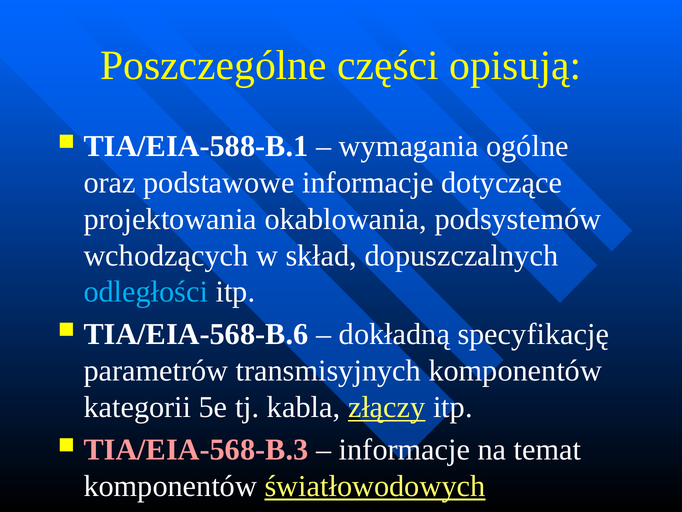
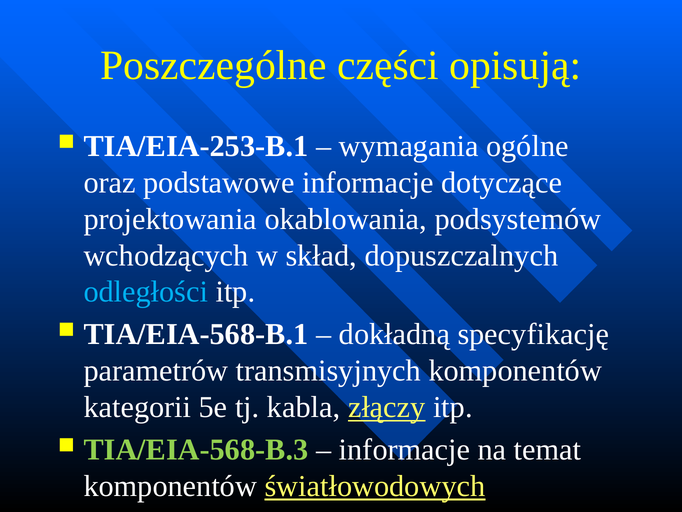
TIA/EIA-588-B.1: TIA/EIA-588-B.1 -> TIA/EIA-253-B.1 (196, 146)
TIA/EIA-568-B.6: TIA/EIA-568-B.6 -> TIA/EIA-568-B.1 (196, 334)
TIA/EIA-568-B.3 colour: pink -> light green (196, 449)
